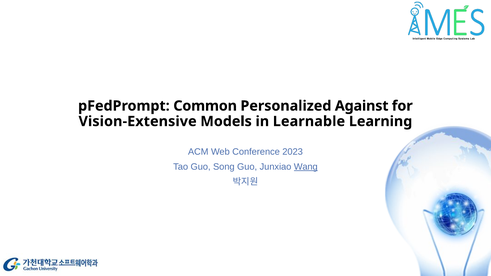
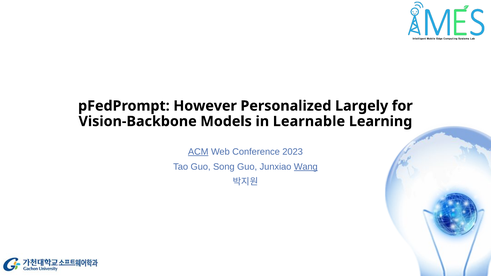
Common: Common -> However (205, 106)
Against: Against -> Largely (362, 106)
Vision-Extensive: Vision-Extensive -> Vision-Backbone (138, 121)
ACM underline: none -> present (198, 152)
